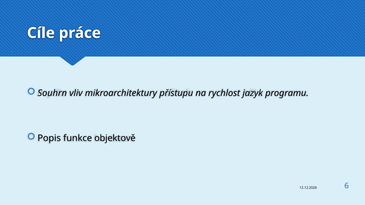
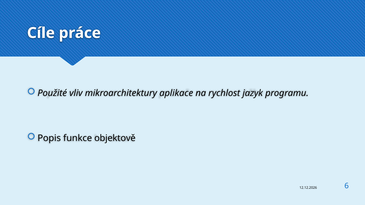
Souhrn: Souhrn -> Použité (52, 93)
přístupu: přístupu -> aplikace (176, 93)
